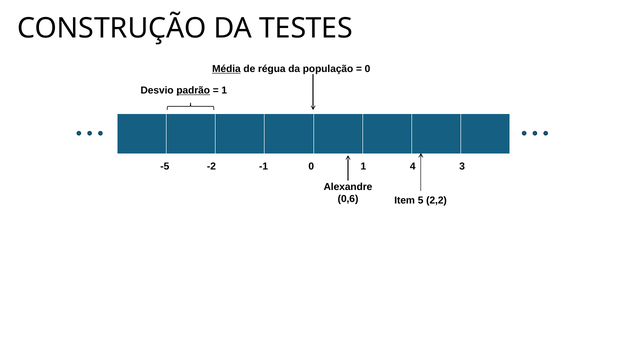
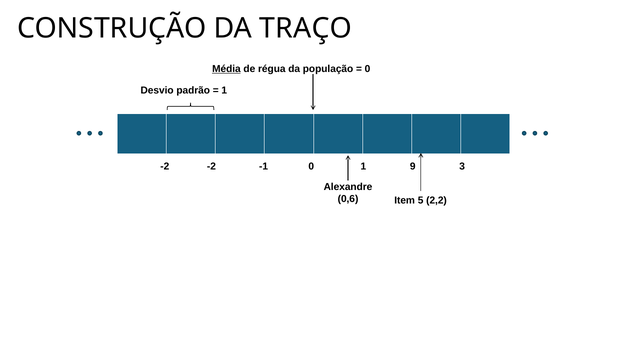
TESTES: TESTES -> TRAÇO (306, 28)
padrão underline: present -> none (193, 90)
-5: -5 -> -2 (165, 167)
4: 4 -> 9 (413, 167)
